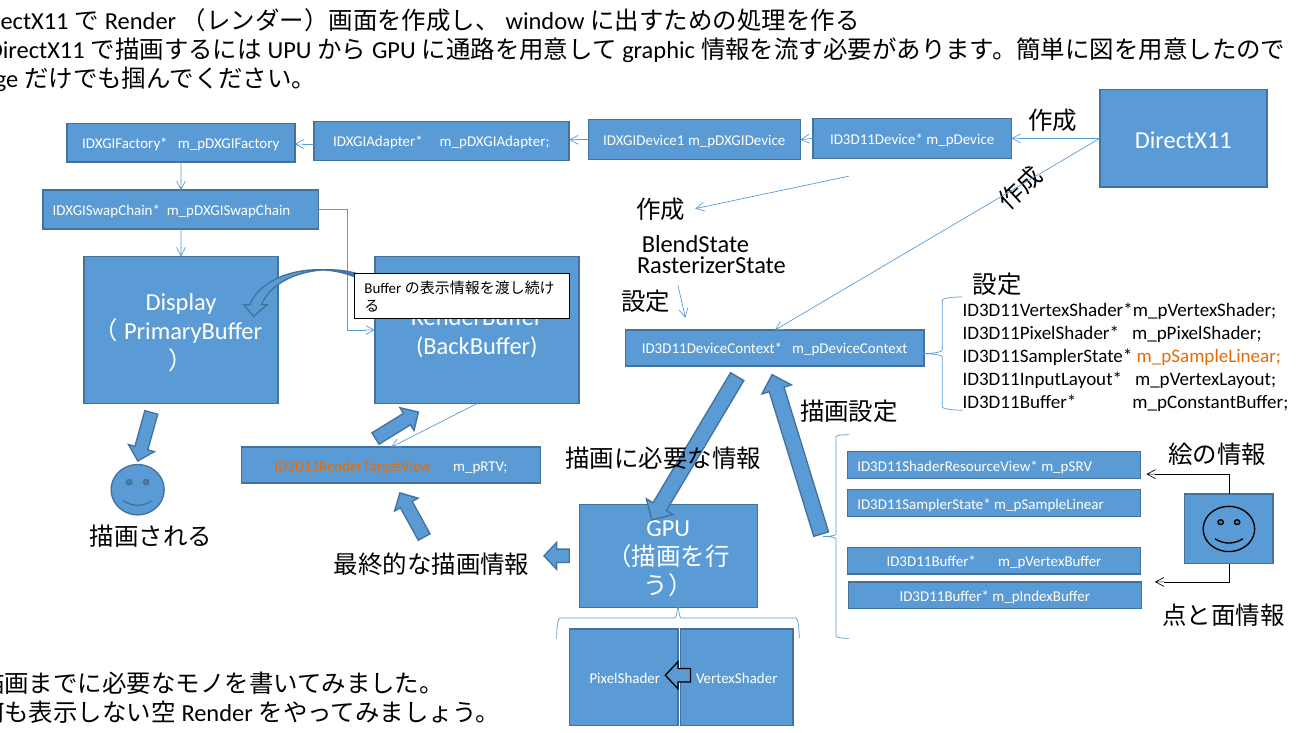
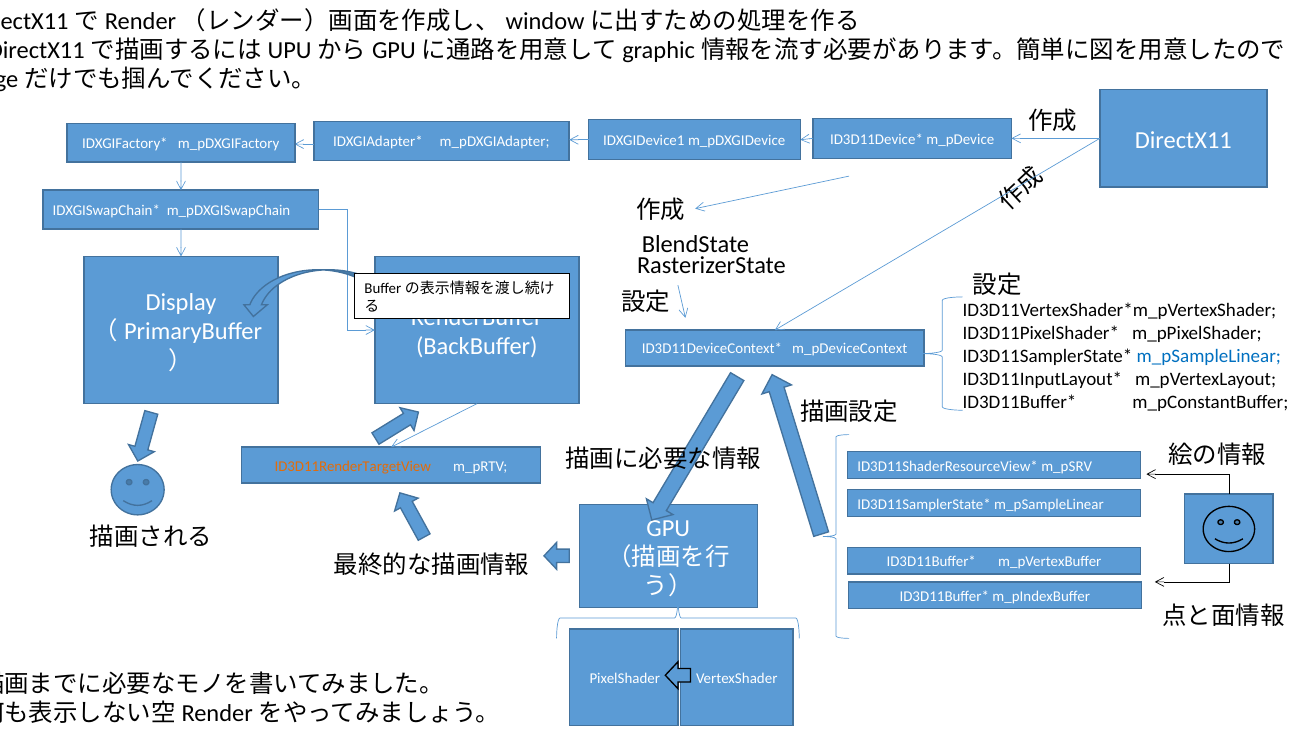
m_pSampleLinear colour: orange -> blue (1209, 357)
